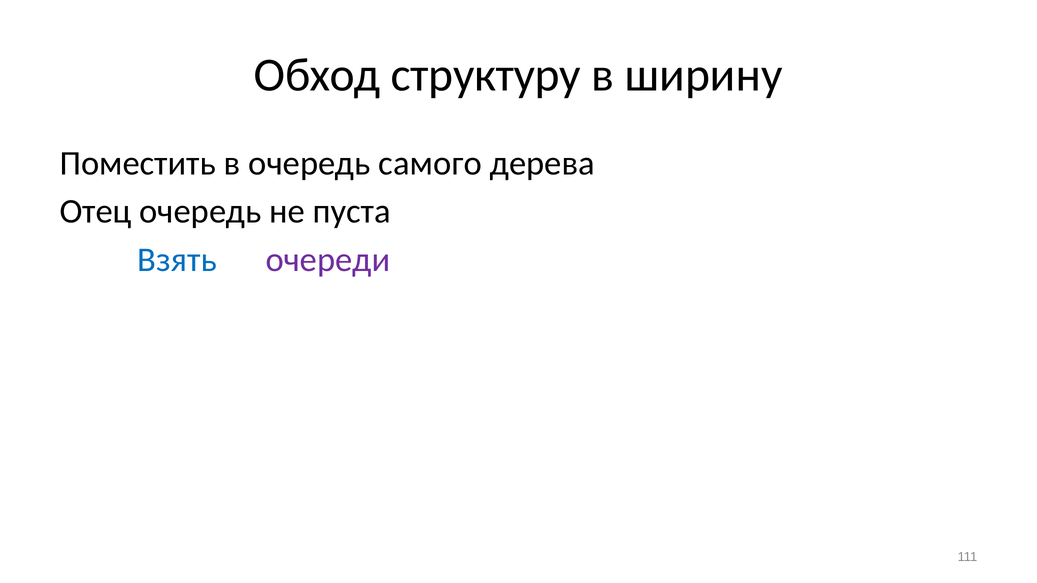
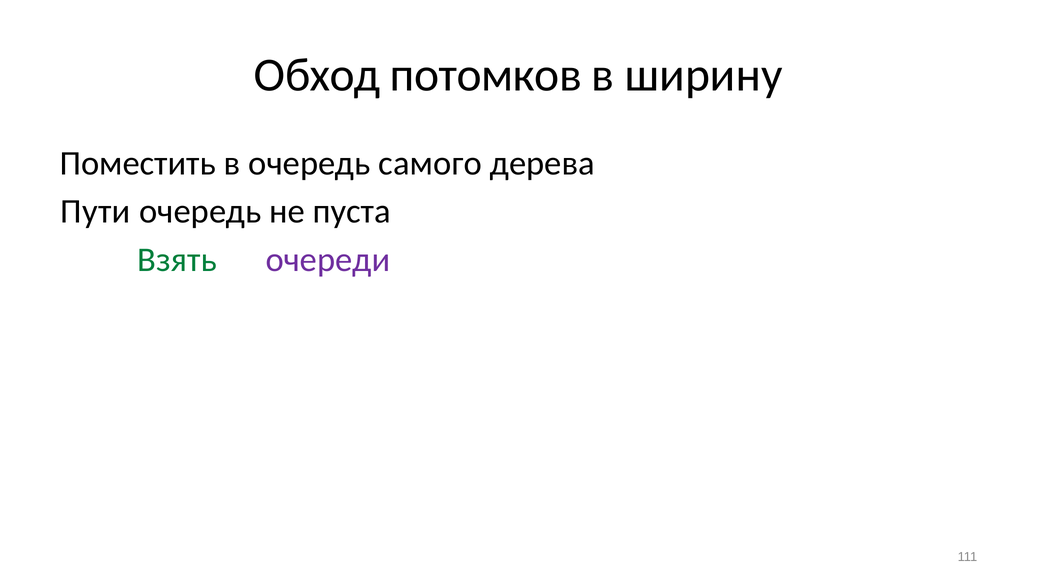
структуру: структуру -> потомков (486, 75)
Отец: Отец -> Пути (95, 212)
Взять colour: blue -> green (177, 260)
